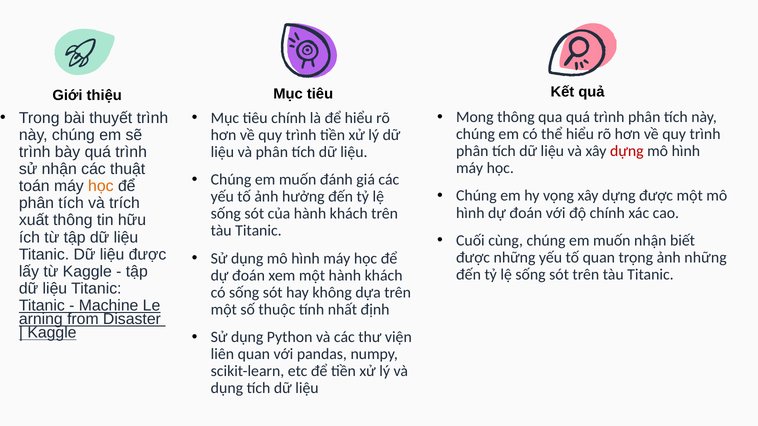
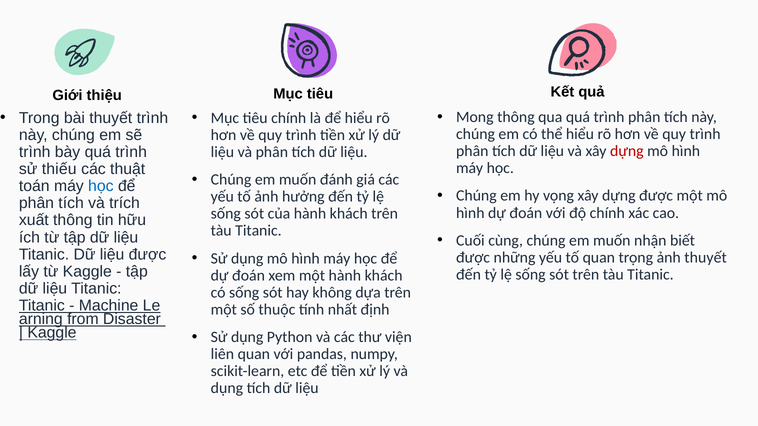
sử nhận: nhận -> thiếu (59, 169)
học colour: orange -> blue (101, 186)
ảnh những: những -> thuyết (706, 258)
